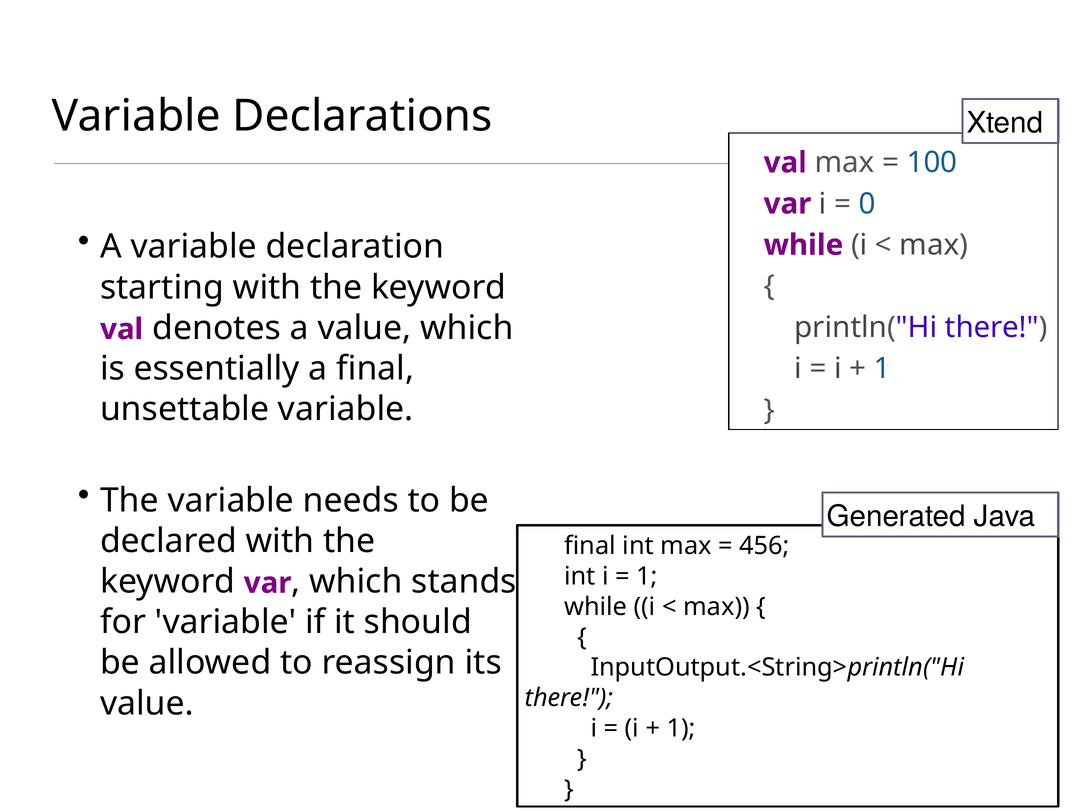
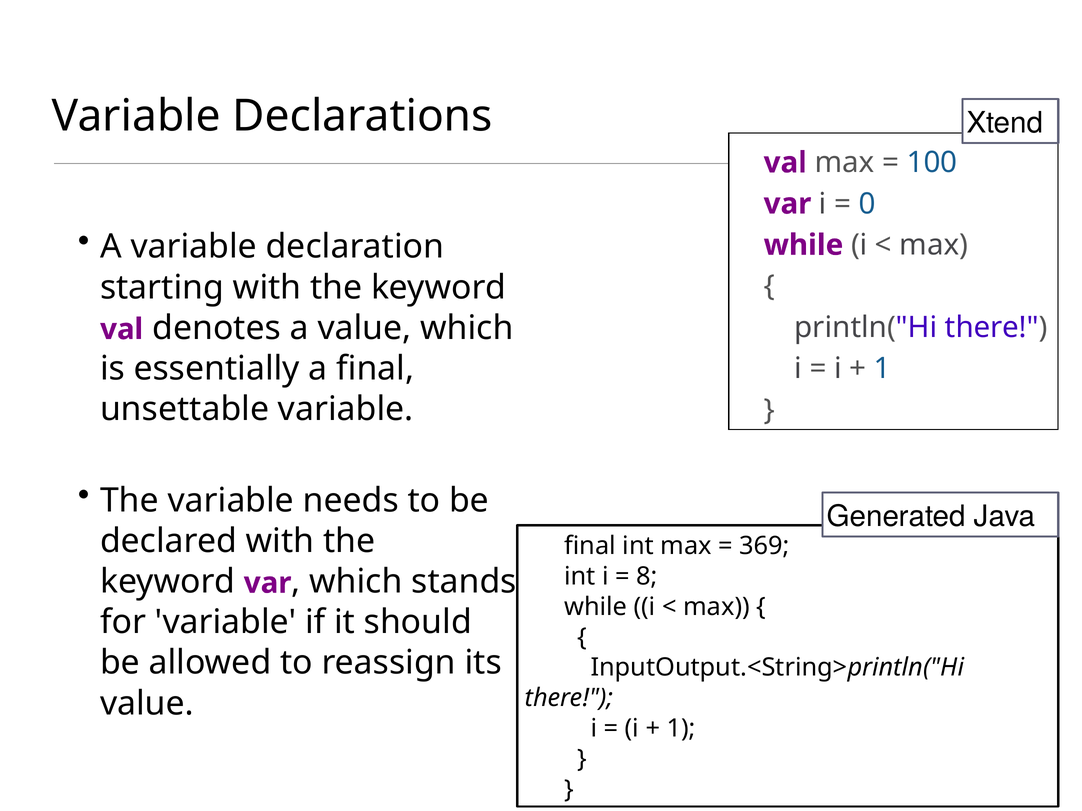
456: 456 -> 369 (765, 546)
1: 1 -> 8 (647, 577)
